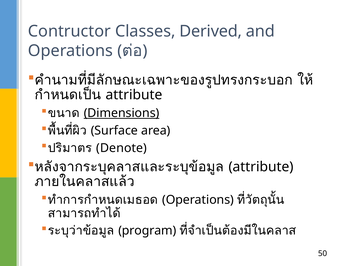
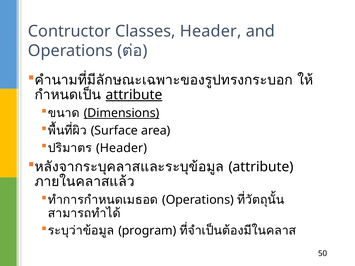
Classes Derived: Derived -> Header (211, 31)
attribute underline: none -> present (134, 95)
Denote: Denote -> Header (122, 148)
